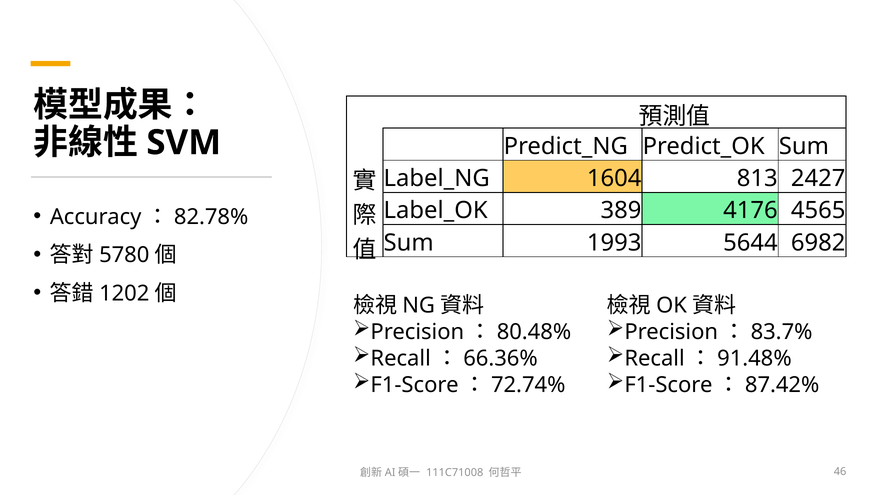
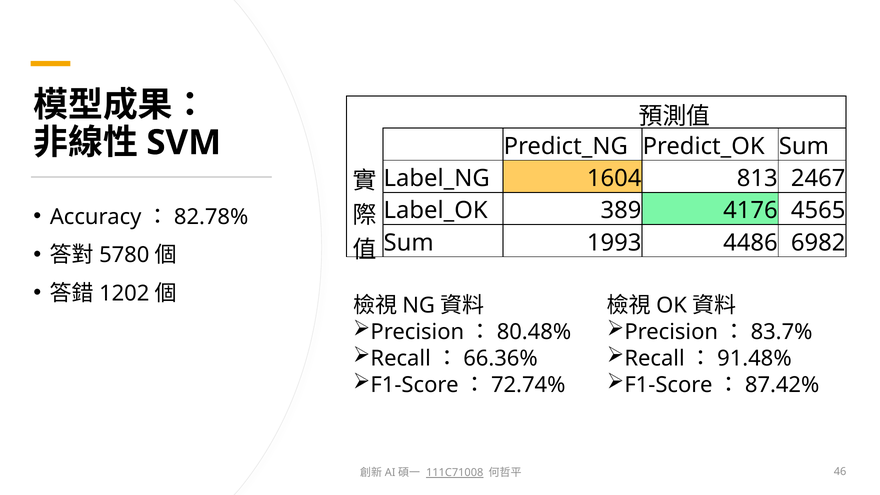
2427: 2427 -> 2467 (818, 178)
5644: 5644 -> 4486 (750, 243)
111C71008 underline: none -> present (455, 473)
